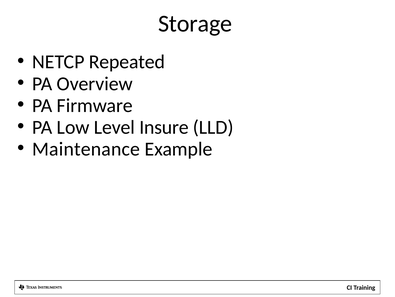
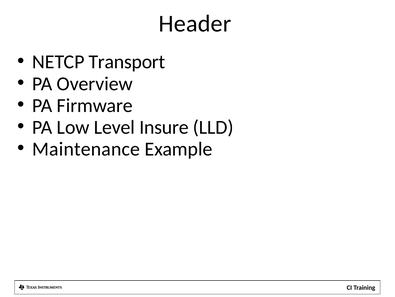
Storage: Storage -> Header (195, 24)
Repeated: Repeated -> Transport (127, 62)
